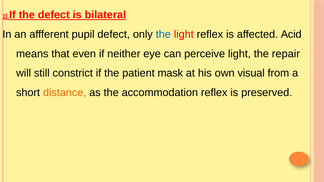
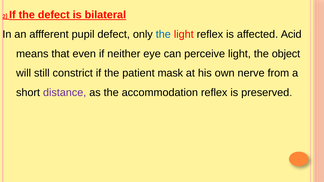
repair: repair -> object (286, 54)
visual: visual -> nerve (251, 73)
distance colour: orange -> purple (65, 93)
